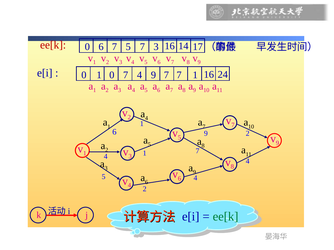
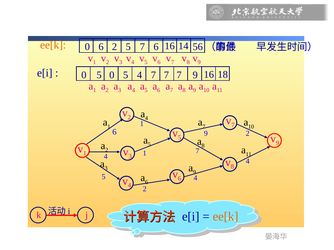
ee[k colour: red -> orange (53, 45)
6 7: 7 -> 2 (114, 47)
7 3: 3 -> 6 (156, 47)
17: 17 -> 56 (198, 47)
1: 1 -> 5 (99, 75)
7: 7 -> 5 (126, 75)
4 9: 9 -> 7 (153, 75)
7 1: 1 -> 9 (195, 75)
24: 24 -> 18 (223, 75)
ee[k colour: green -> orange (226, 217)
